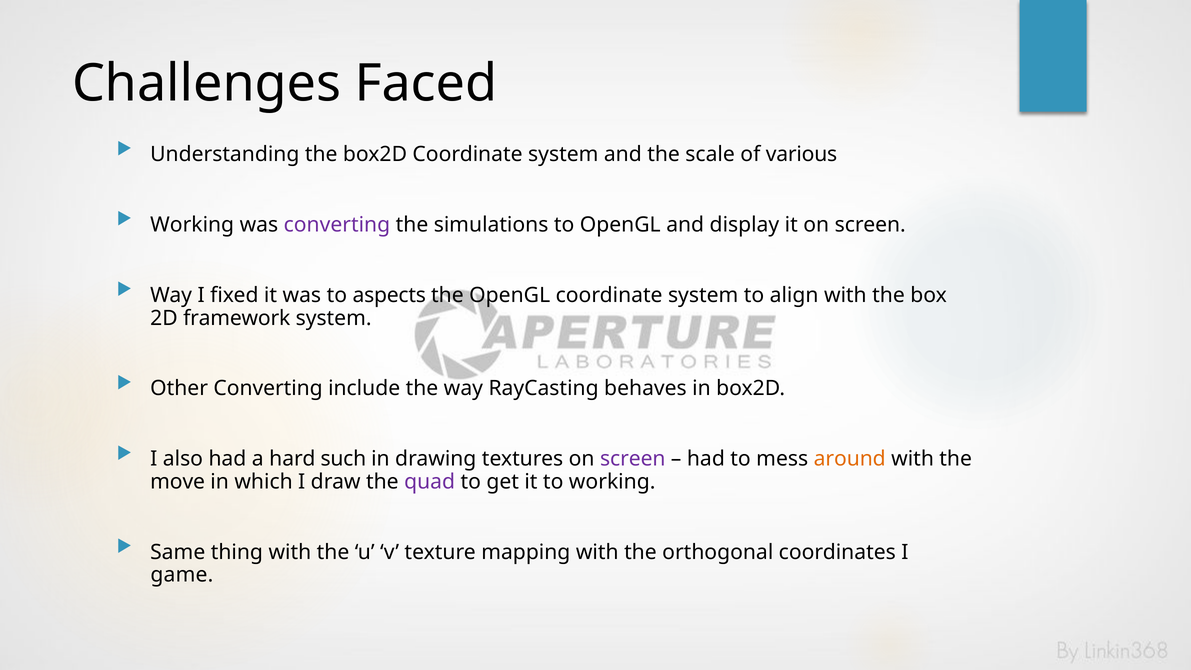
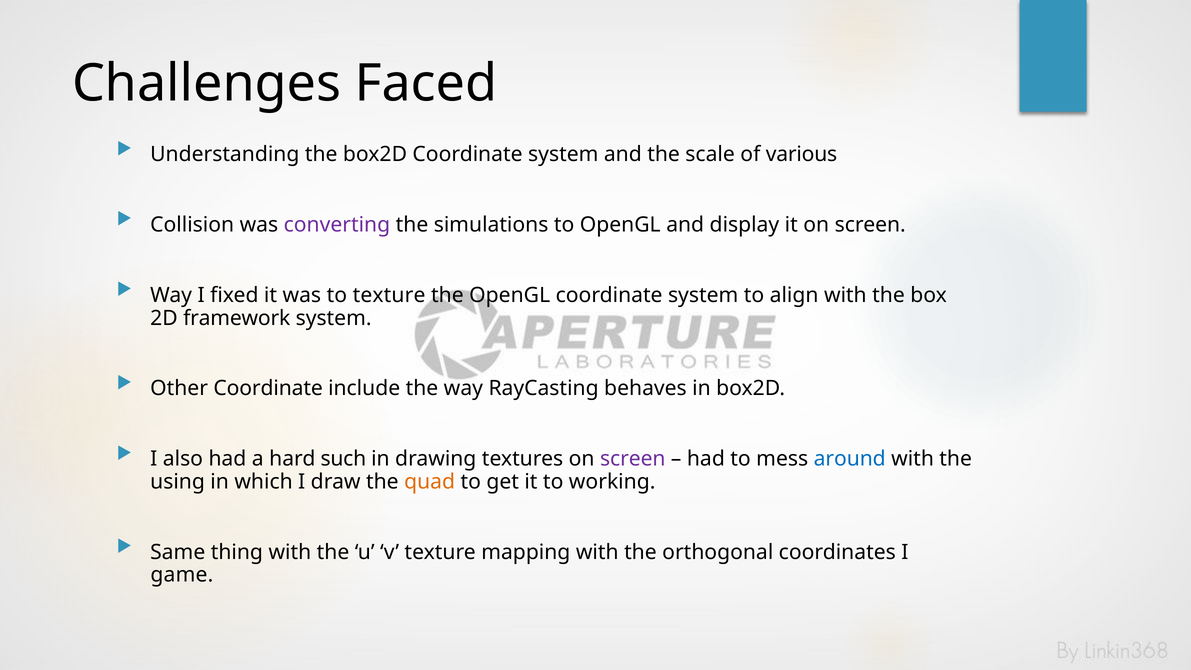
Working: Working -> Collision (192, 225)
to aspects: aspects -> texture (389, 295)
Other Converting: Converting -> Coordinate (268, 388)
around colour: orange -> blue (850, 459)
move: move -> using (178, 482)
quad colour: purple -> orange (430, 482)
